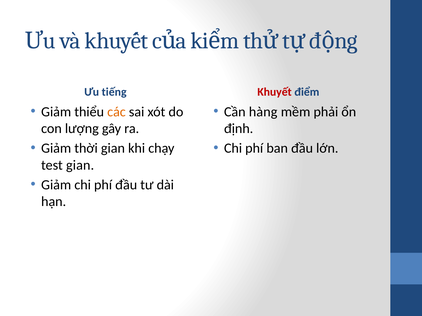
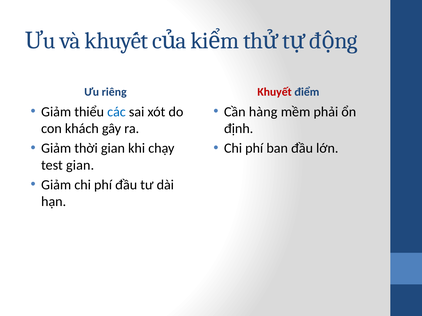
tiếng: tiếng -> riêng (114, 92)
các colour: orange -> blue (116, 112)
lượng: lượng -> khách (82, 129)
